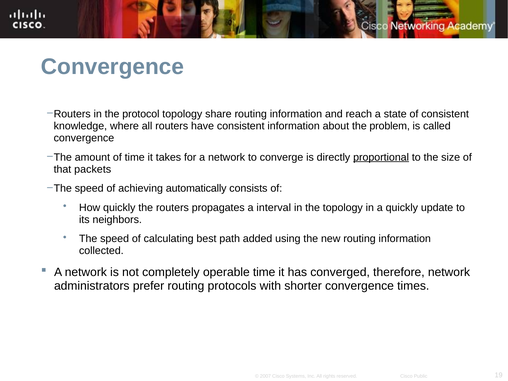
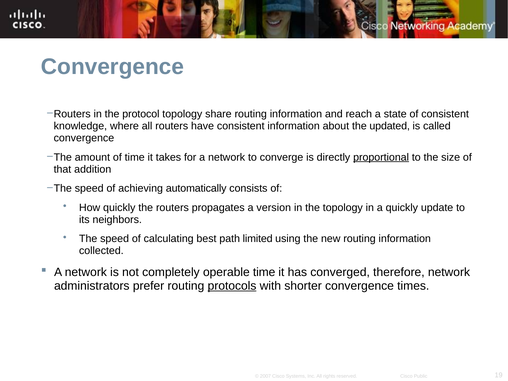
problem: problem -> updated (390, 126)
packets: packets -> addition (93, 169)
interval: interval -> version (274, 208)
added: added -> limited (258, 239)
protocols underline: none -> present (232, 286)
